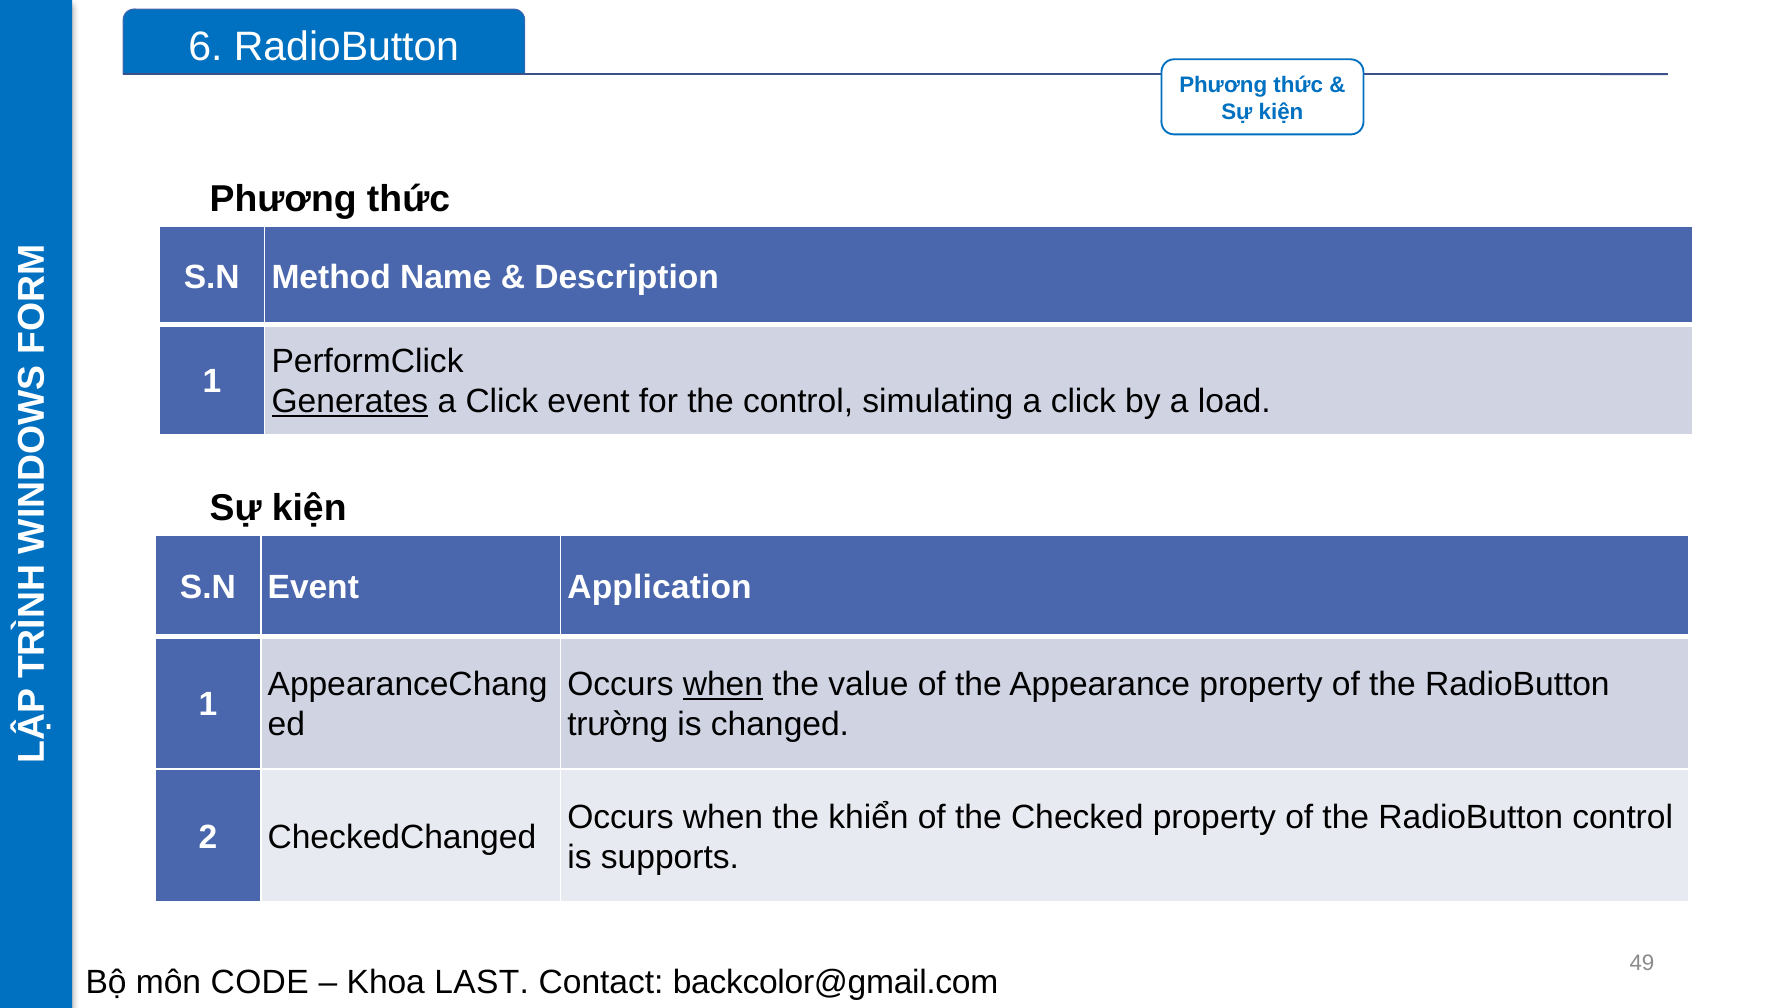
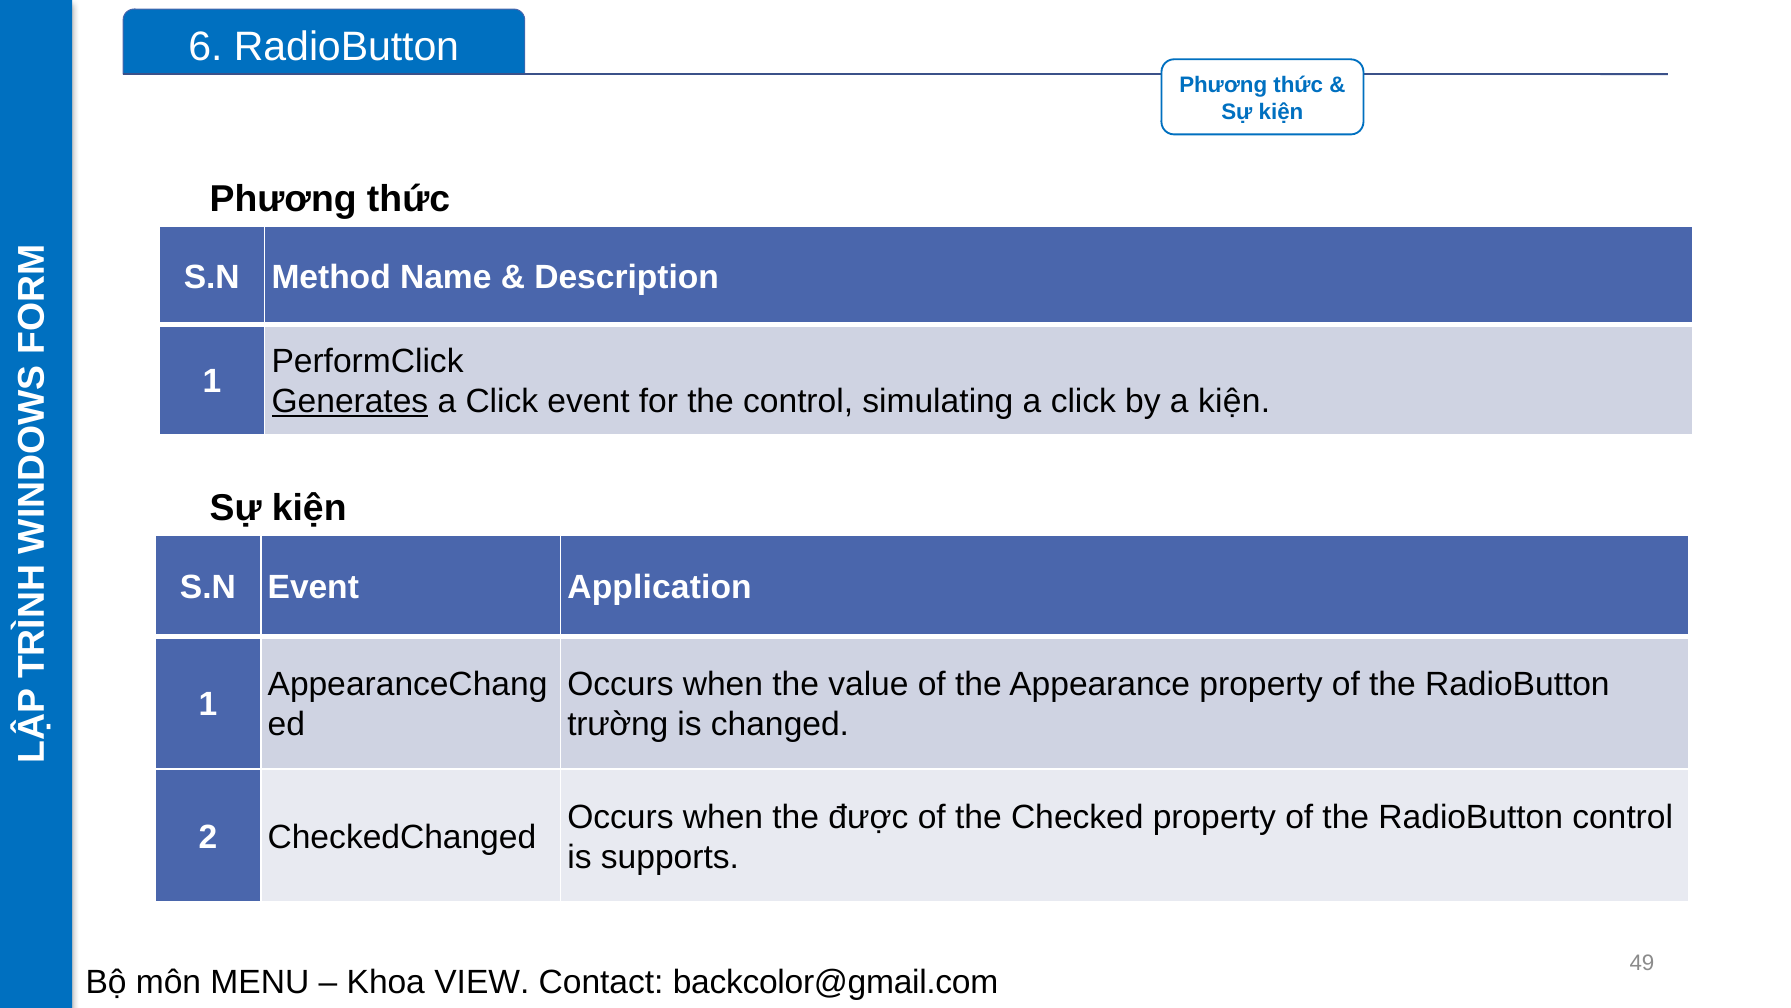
a load: load -> kiện (1234, 401)
when underline: present -> none (723, 684)
khiển: khiển -> được (868, 817)
CODE: CODE -> MENU (260, 982)
LAST: LAST -> VIEW (482, 982)
